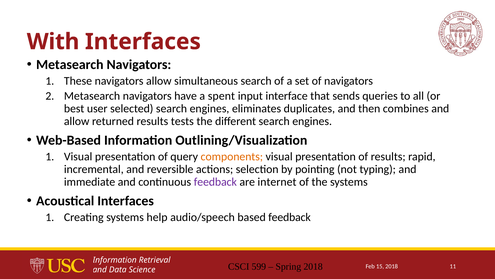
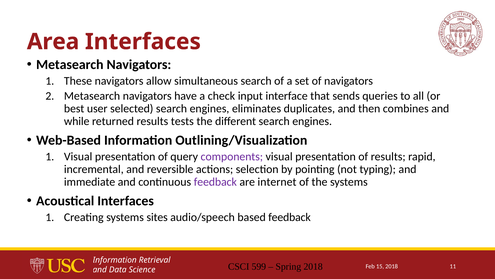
With: With -> Area (53, 42)
spent: spent -> check (221, 96)
allow: allow -> while (77, 121)
components colour: orange -> purple (232, 156)
help: help -> sites (157, 217)
